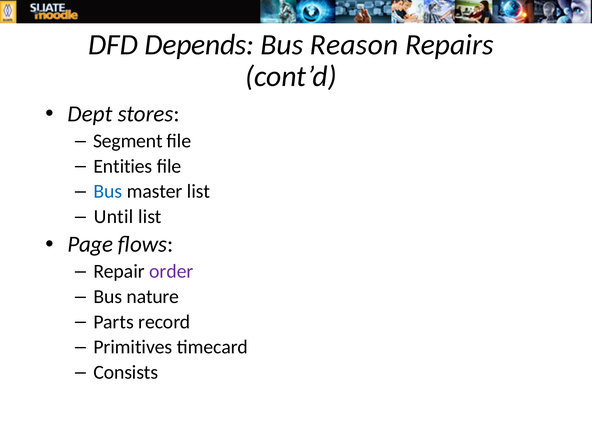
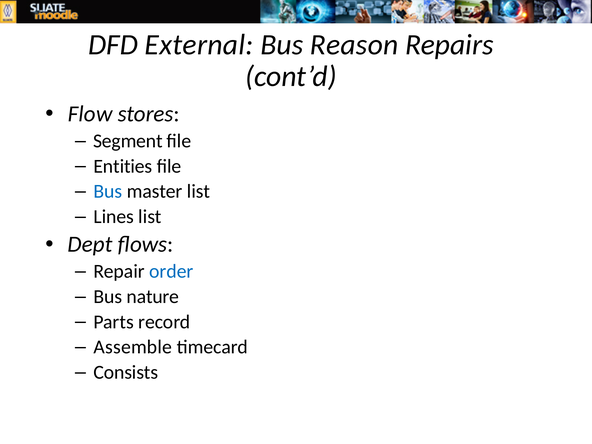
Depends: Depends -> External (199, 45)
Dept: Dept -> Flow (90, 114)
Until: Until -> Lines (114, 217)
Page: Page -> Dept (90, 244)
order colour: purple -> blue (171, 271)
Primitives: Primitives -> Assemble (133, 347)
